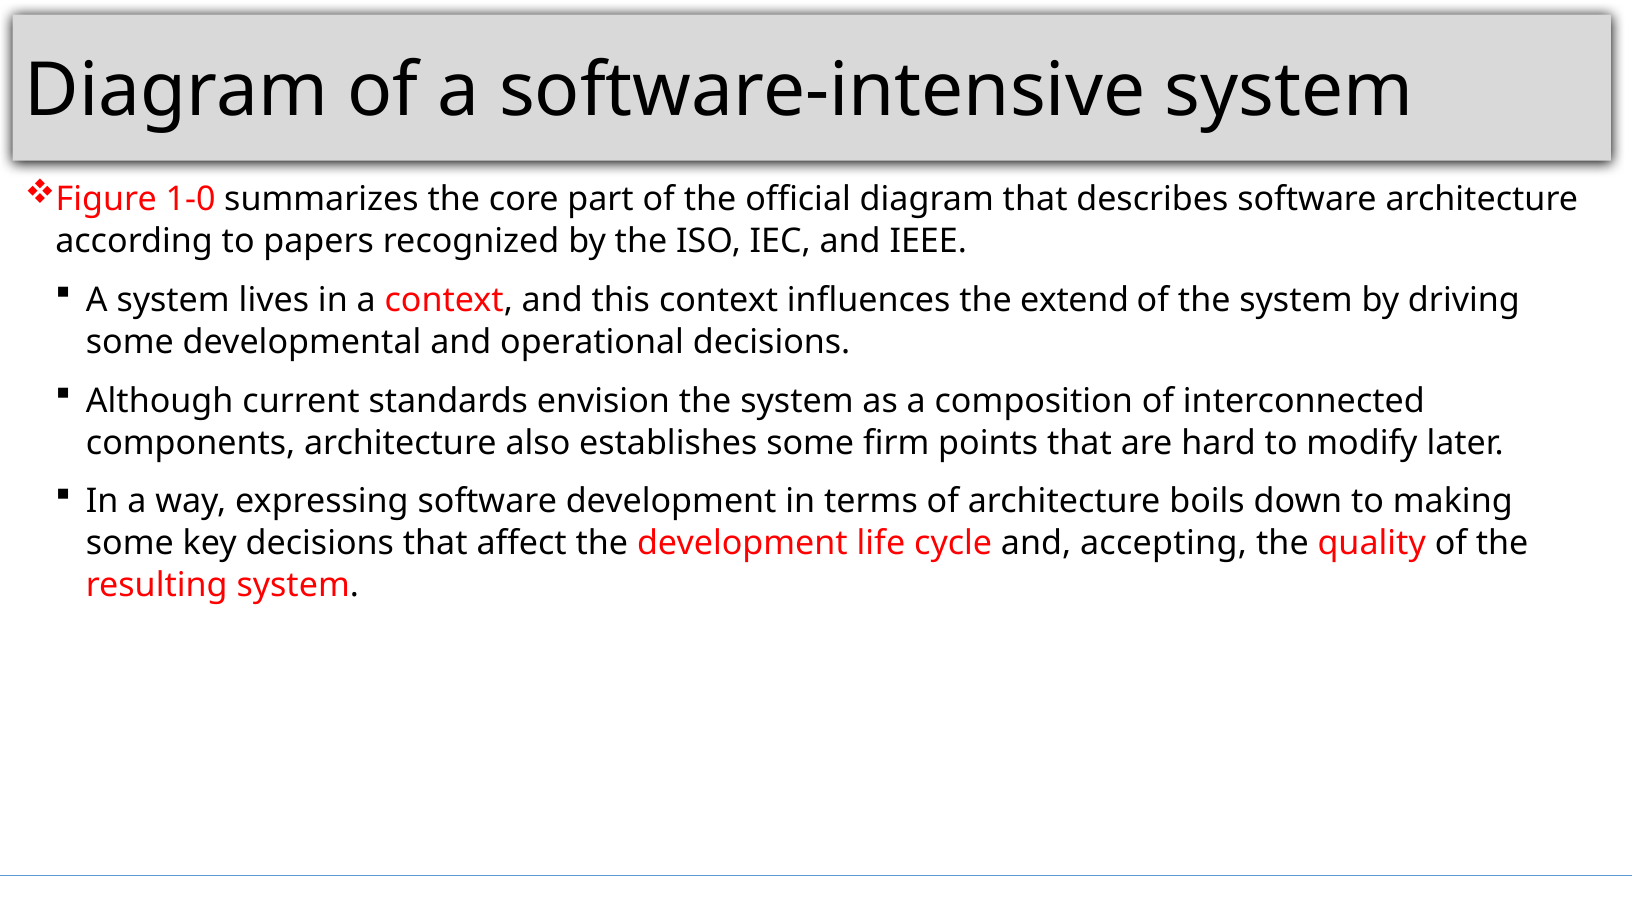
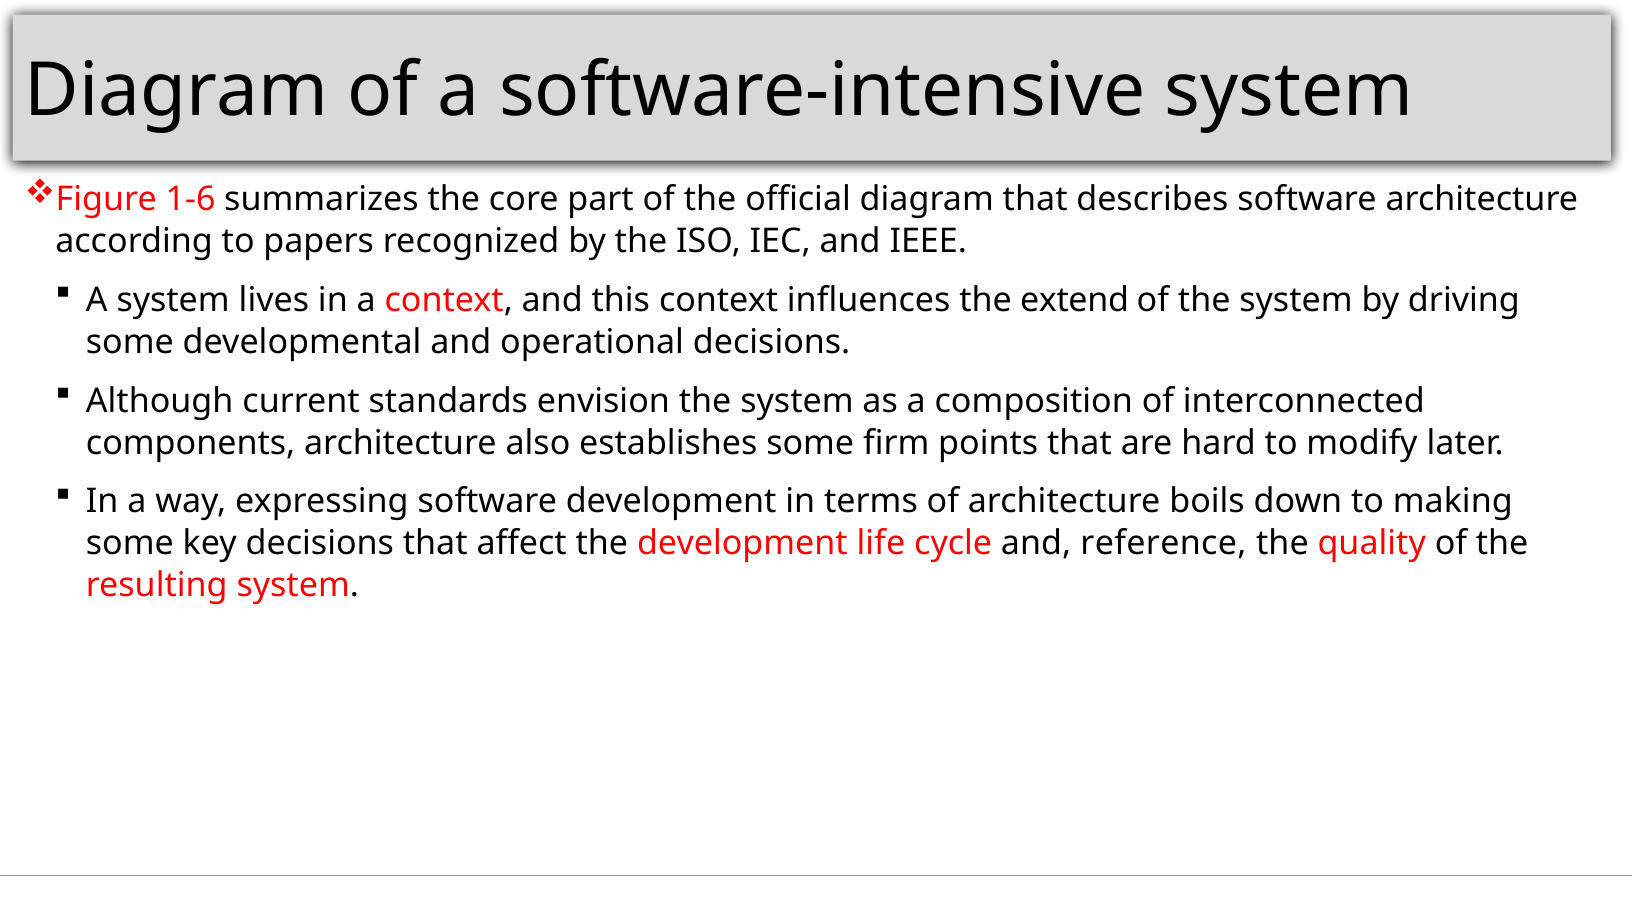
1-0: 1-0 -> 1-6 (191, 199)
accepting: accepting -> reference (1163, 544)
